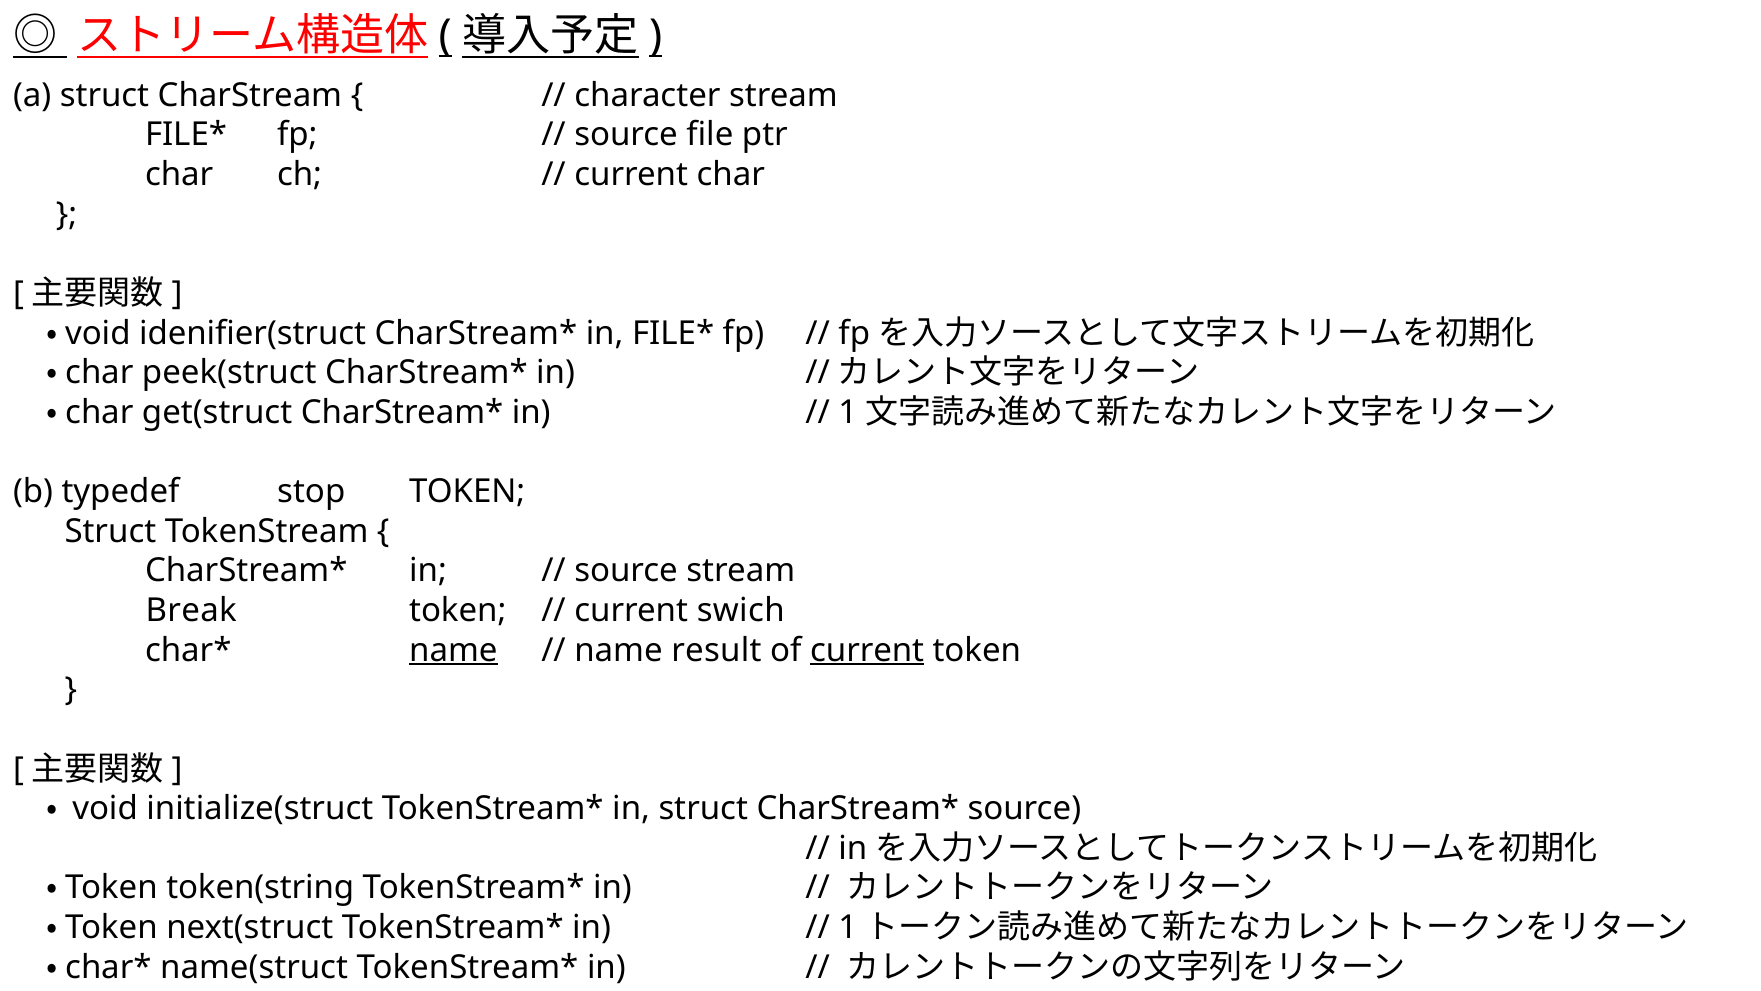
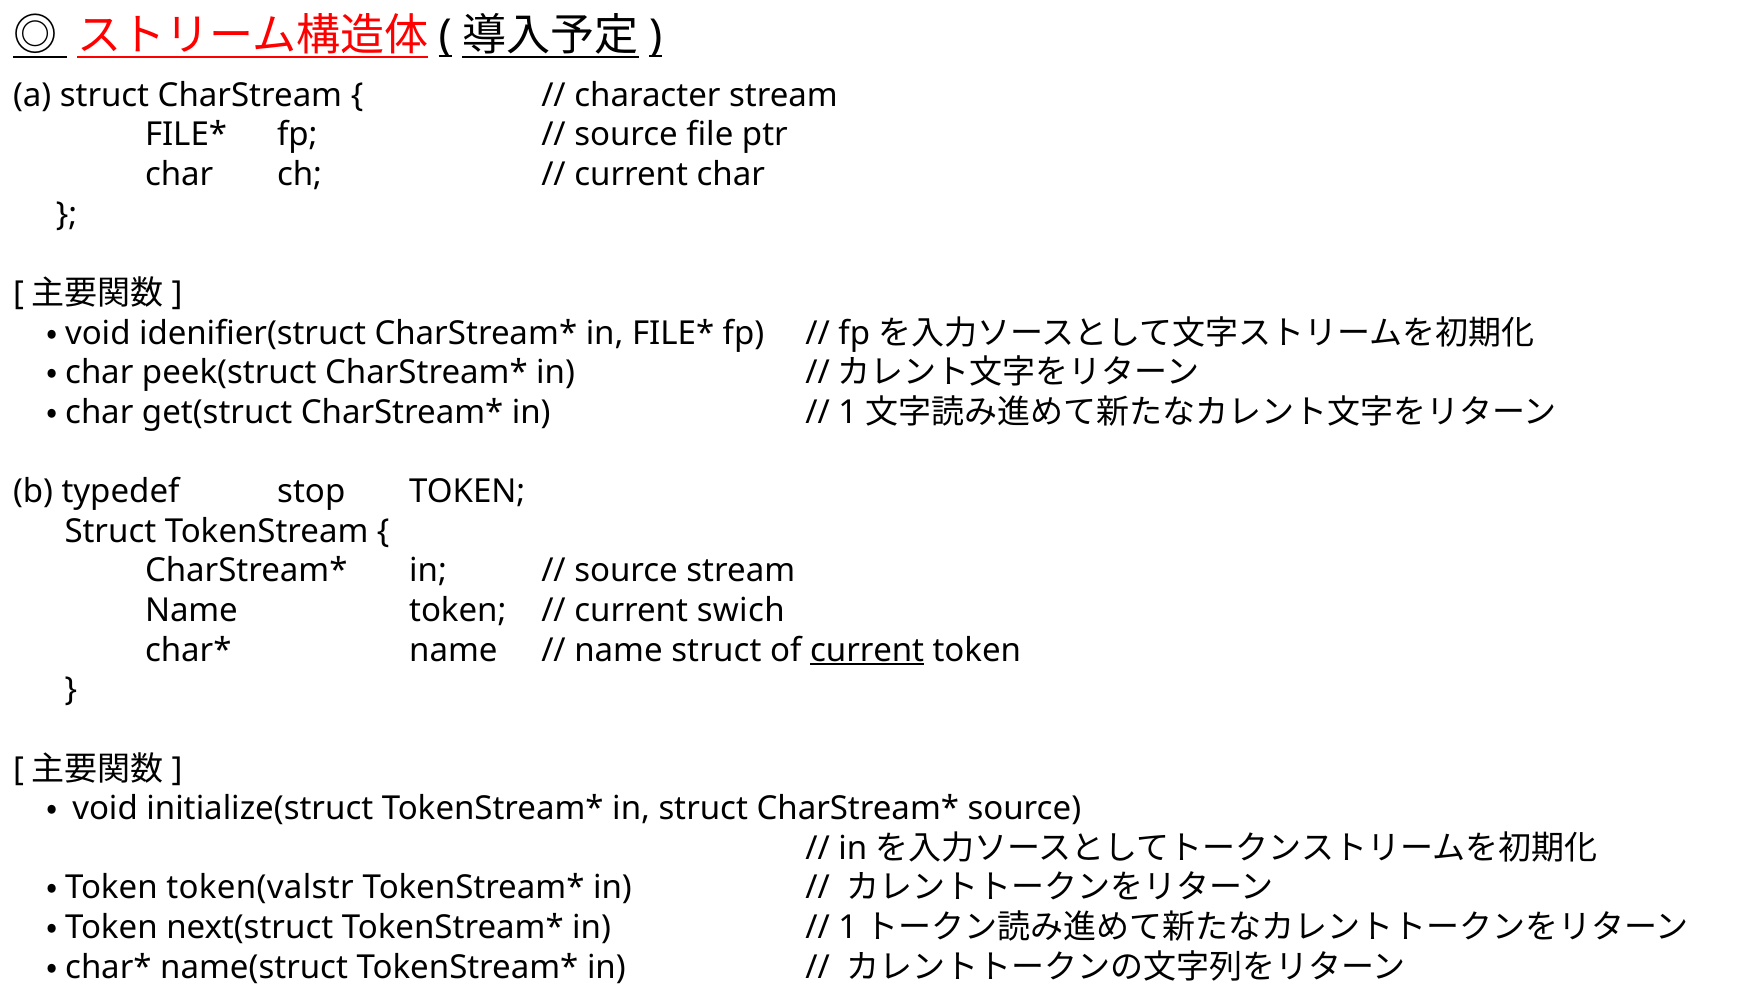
Break: Break -> Name (191, 610)
name underline: present -> none (453, 650)
name result: result -> struct (716, 650)
token(string: token(string -> token(valstr (260, 888)
